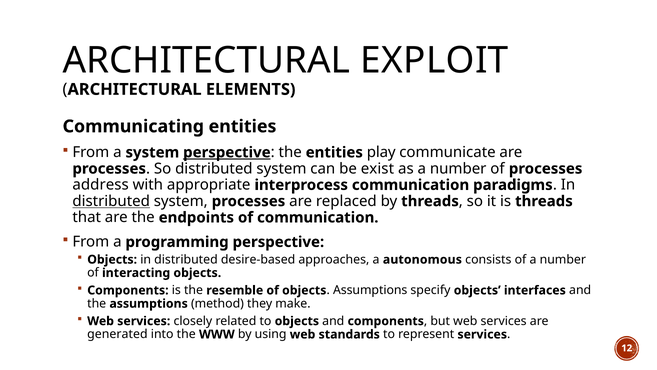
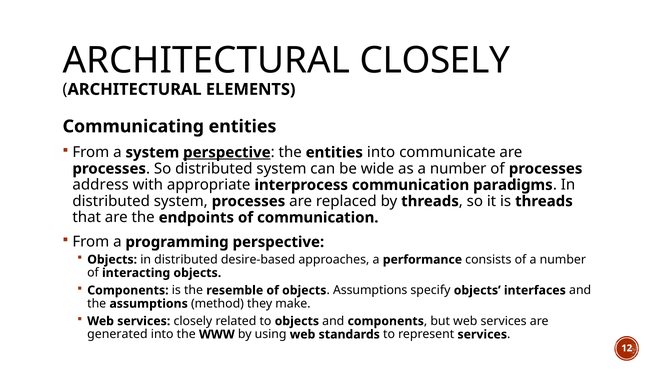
ARCHITECTURAL EXPLOIT: EXPLOIT -> CLOSELY (435, 60)
entities play: play -> into (381, 152)
exist: exist -> wide (377, 168)
distributed underline: present -> none (111, 201)
autonomous: autonomous -> performance (422, 259)
